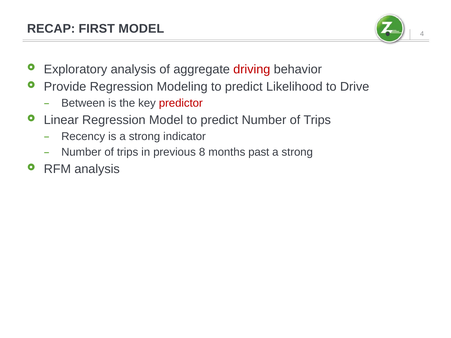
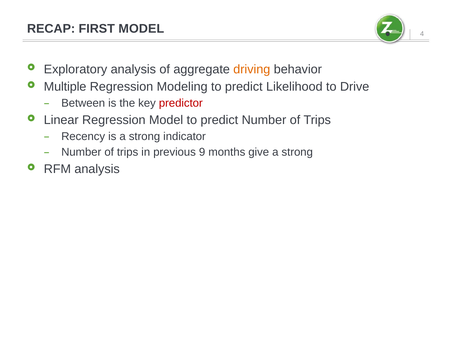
driving colour: red -> orange (252, 69)
Provide: Provide -> Multiple (65, 87)
8: 8 -> 9 (202, 152)
past: past -> give (259, 152)
